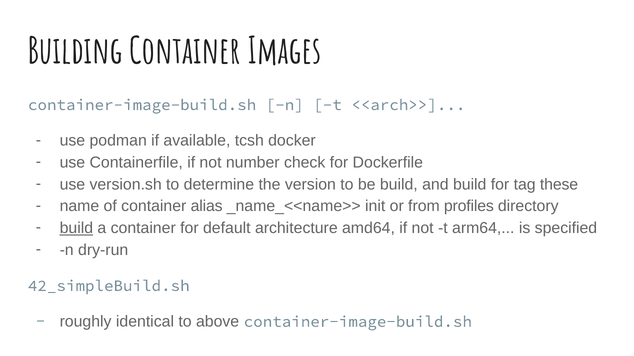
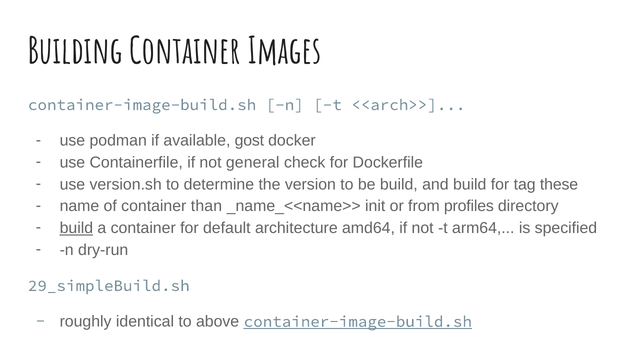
tcsh: tcsh -> gost (249, 141)
number: number -> general (253, 163)
alias: alias -> than (207, 207)
42_simpleBuild.sh: 42_simpleBuild.sh -> 29_simpleBuild.sh (109, 286)
container-image-build.sh underline: none -> present (358, 322)
